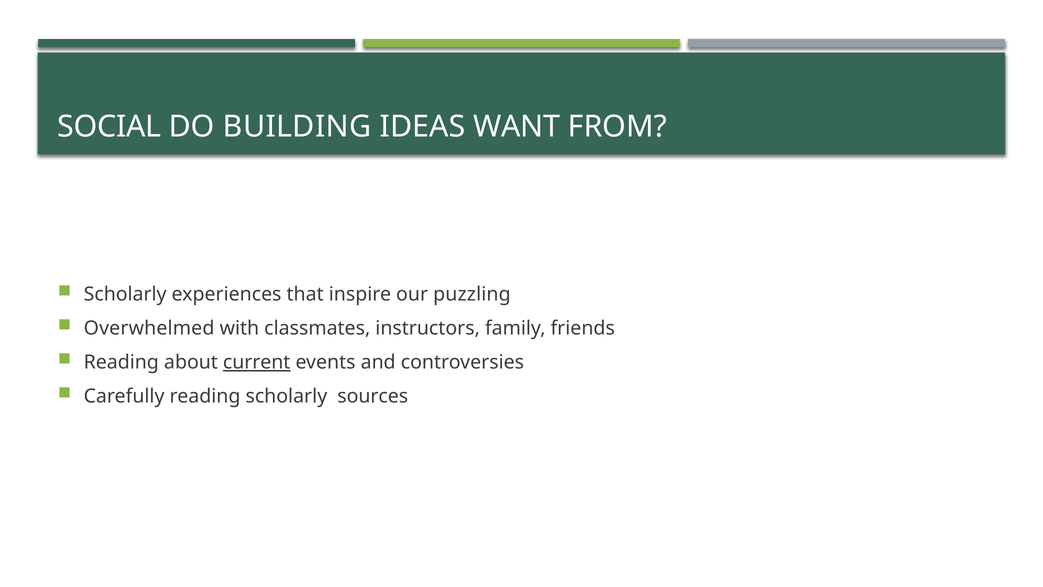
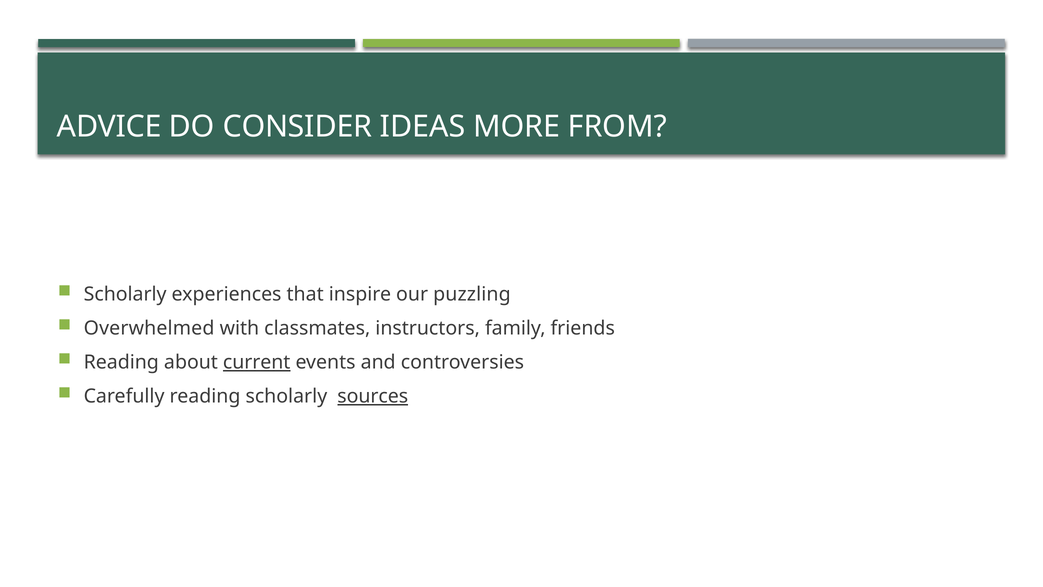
SOCIAL: SOCIAL -> ADVICE (109, 127)
BUILDING: BUILDING -> CONSIDER (297, 127)
WANT: WANT -> MORE (517, 127)
sources underline: none -> present (373, 396)
